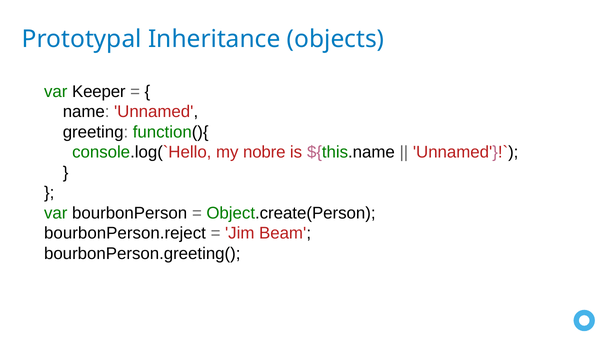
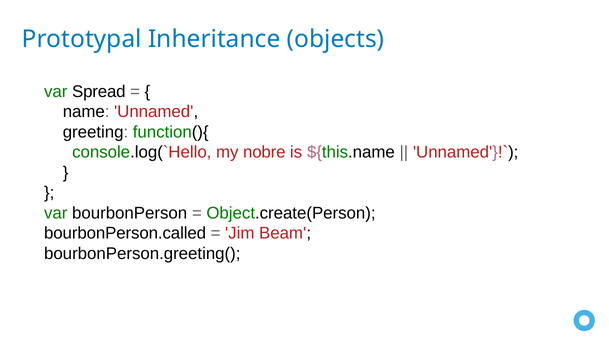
Keeper: Keeper -> Spread (99, 91)
bourbonPerson.reject: bourbonPerson.reject -> bourbonPerson.called (125, 233)
